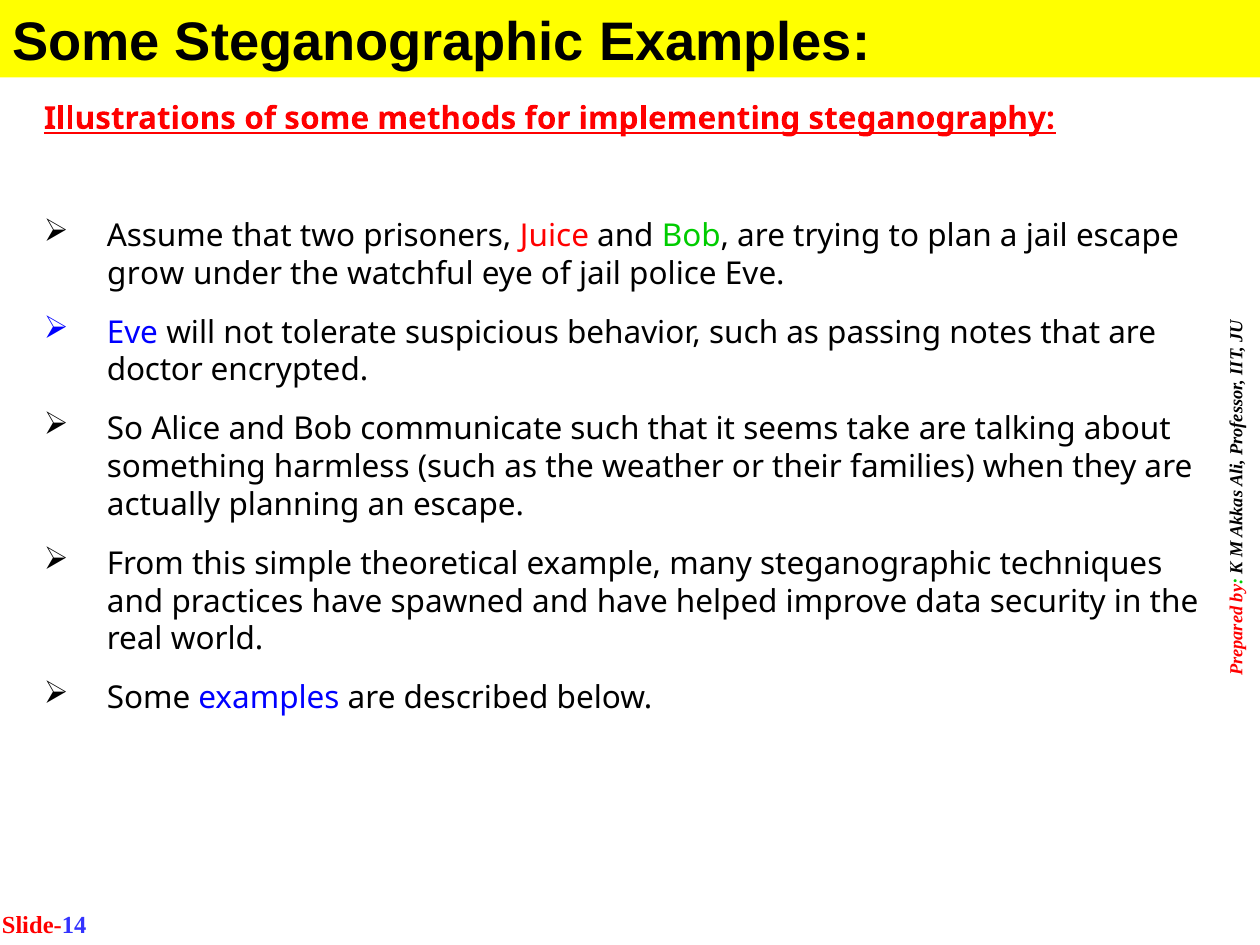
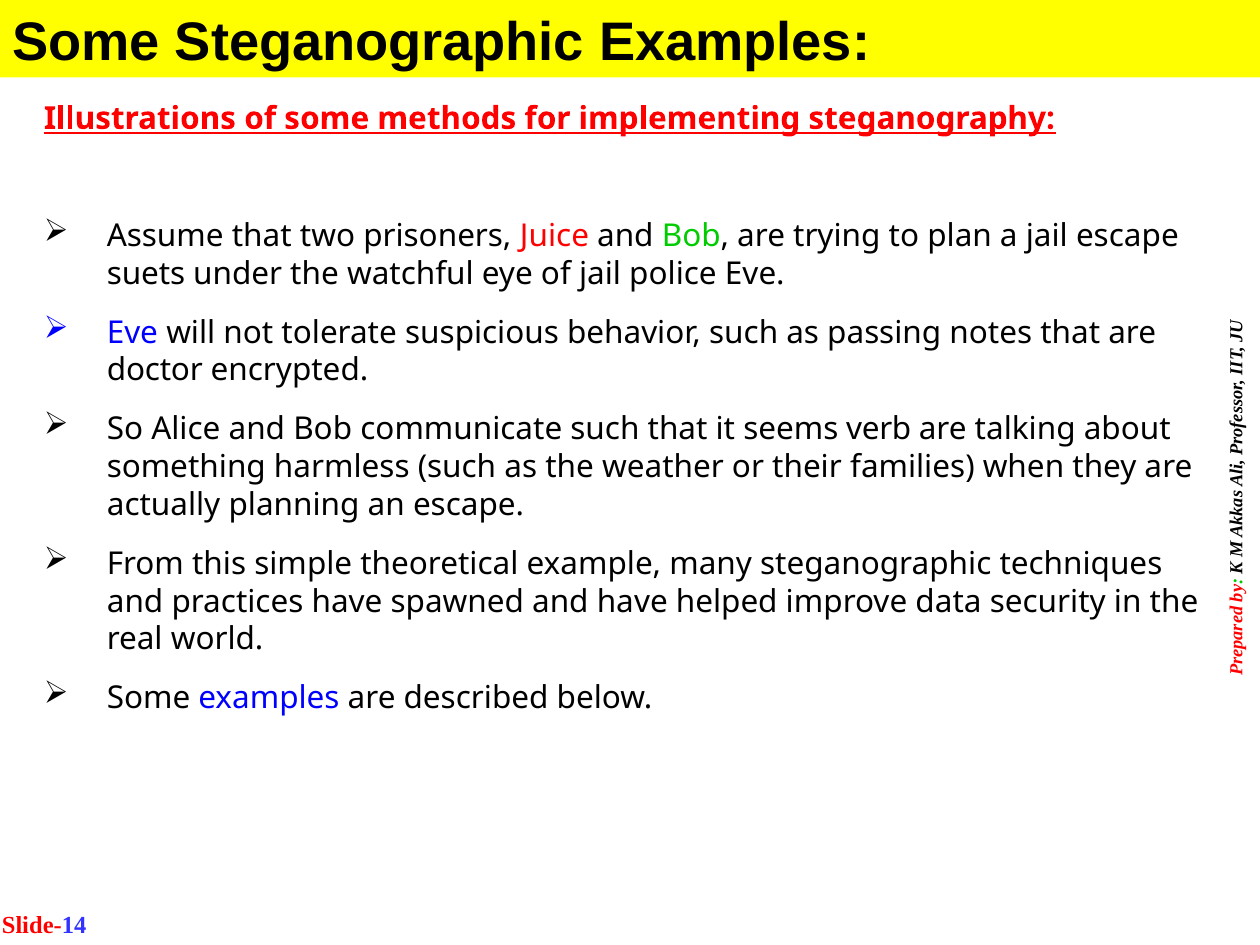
grow: grow -> suets (146, 274)
take: take -> verb (879, 429)
